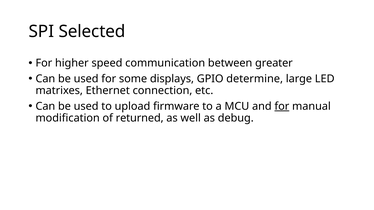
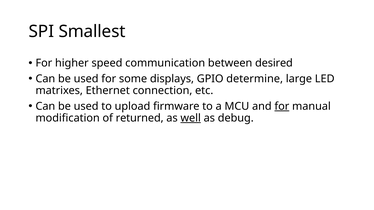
Selected: Selected -> Smallest (92, 31)
greater: greater -> desired (274, 63)
well underline: none -> present (191, 118)
